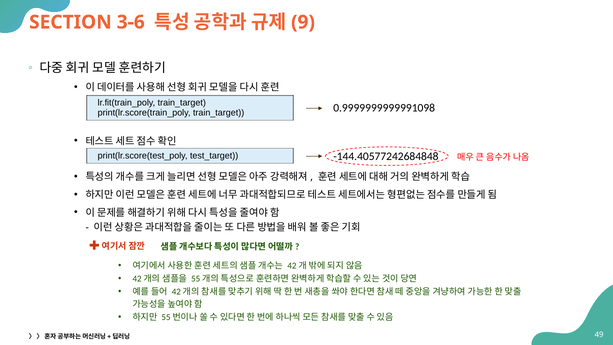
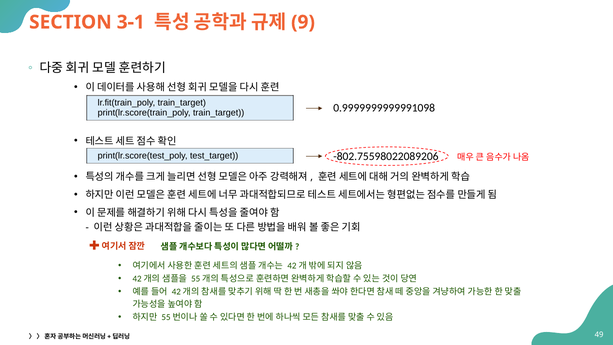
3-6: 3-6 -> 3-1 (131, 22)
-144.40577242684848: -144.40577242684848 -> -802.75598022089206 (386, 156)
